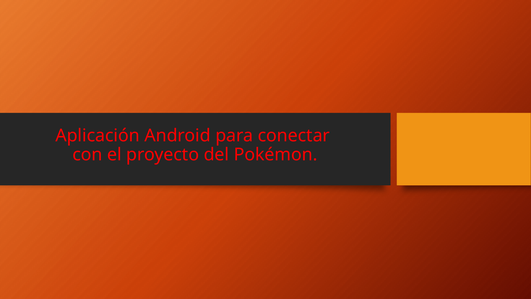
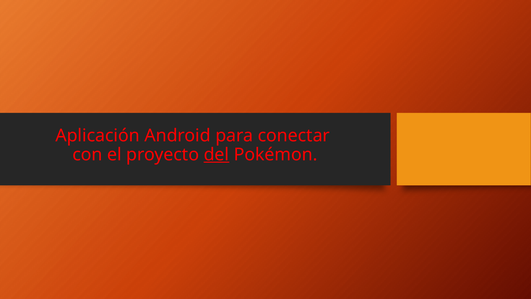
del underline: none -> present (216, 154)
